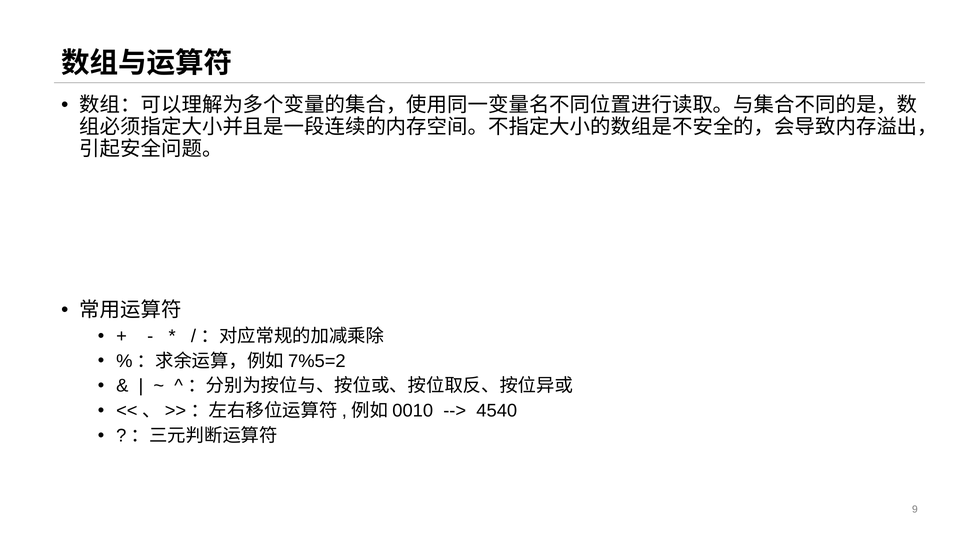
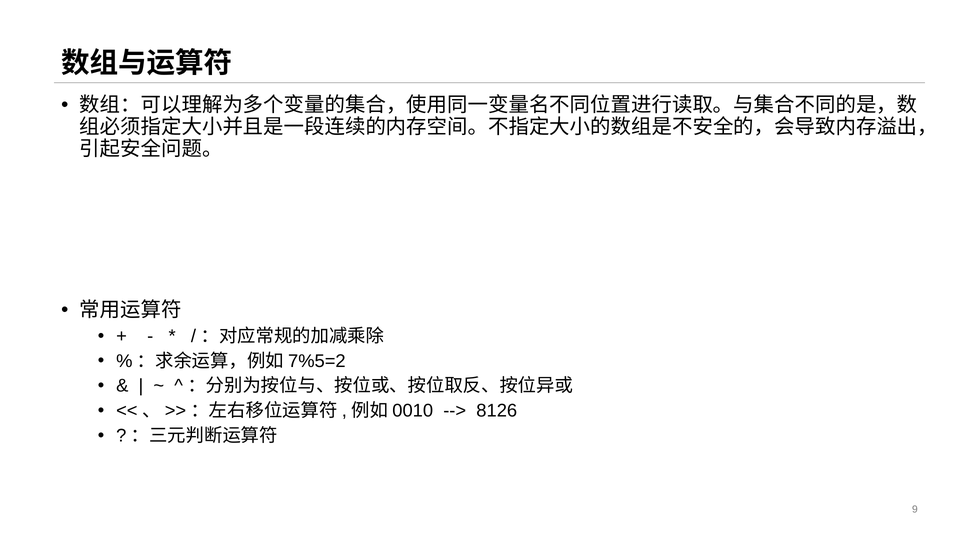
4540: 4540 -> 8126 (497, 411)
